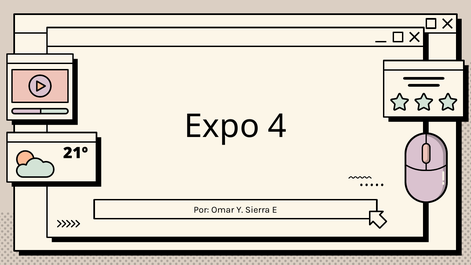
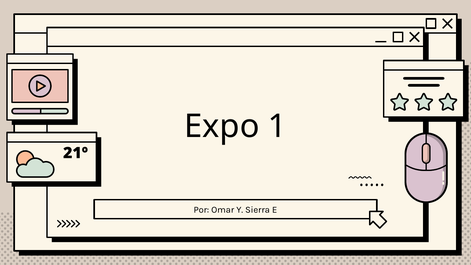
4: 4 -> 1 (277, 126)
